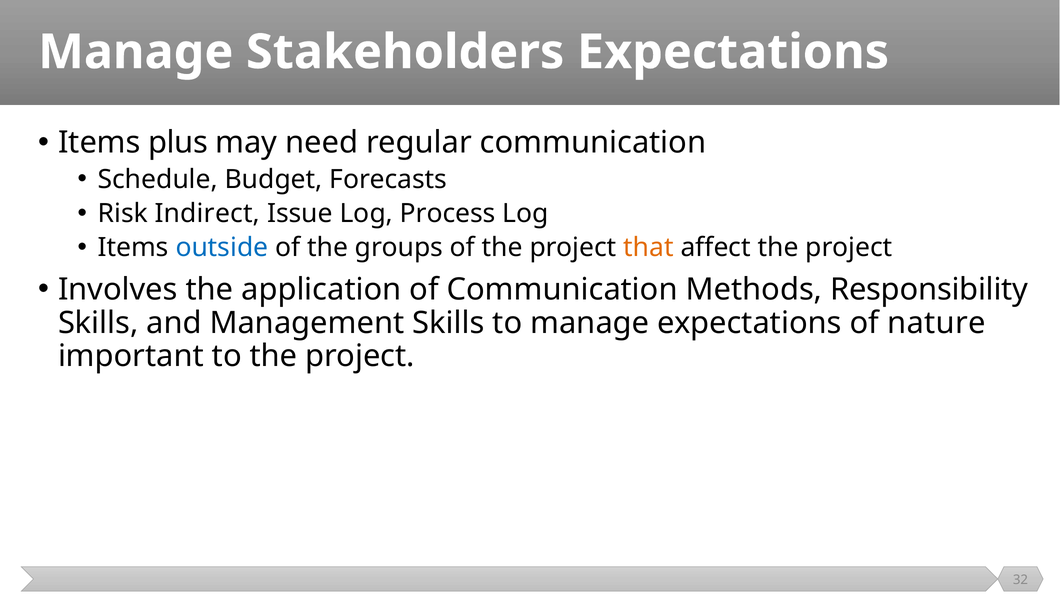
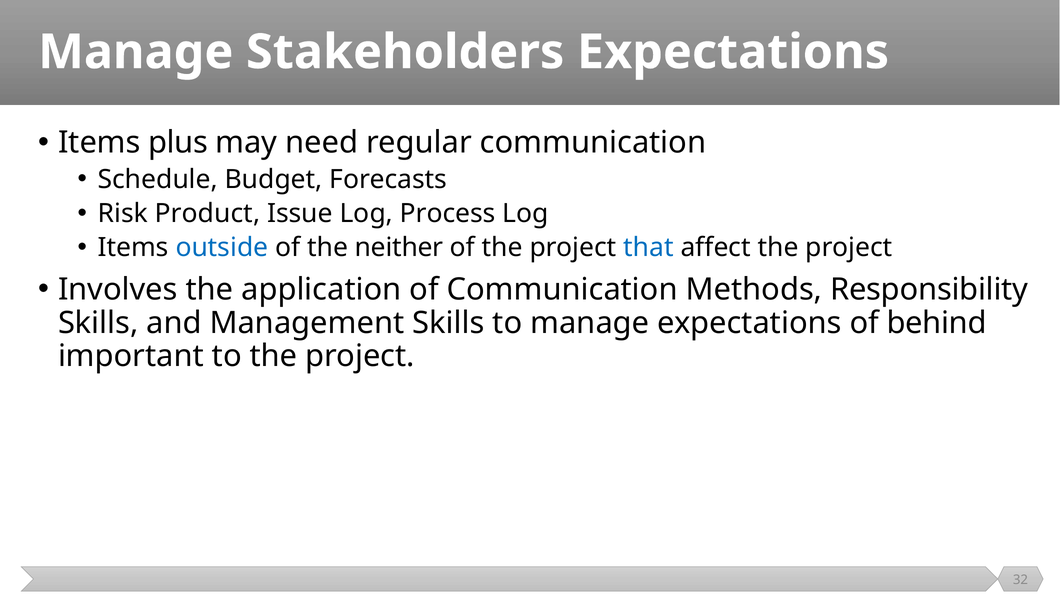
Indirect: Indirect -> Product (207, 213)
groups: groups -> neither (399, 248)
that colour: orange -> blue (648, 248)
nature: nature -> behind (937, 323)
